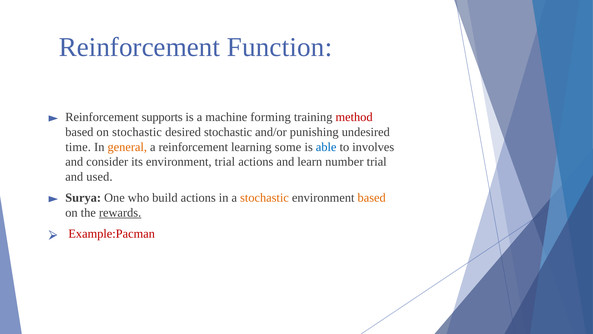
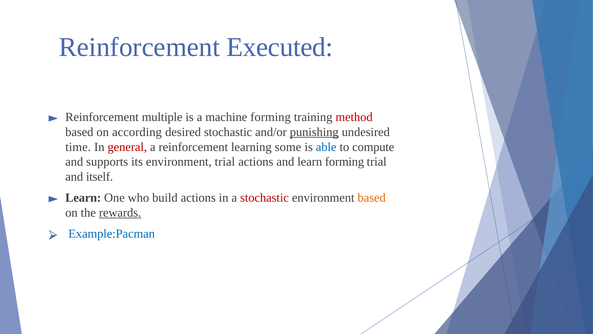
Function: Function -> Executed (280, 47)
supports: supports -> multiple (162, 117)
on stochastic: stochastic -> according (137, 132)
punishing underline: none -> present (314, 132)
general colour: orange -> red (127, 147)
involves: involves -> compute (373, 147)
consider: consider -> supports (107, 162)
learn number: number -> forming (344, 162)
used: used -> itself (100, 176)
Surya: Surya -> Learn (83, 197)
stochastic colour: orange -> red (264, 197)
Example:Pacman colour: red -> blue (112, 233)
